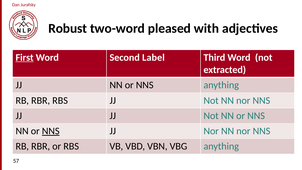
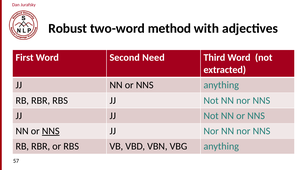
pleased: pleased -> method (169, 28)
First underline: present -> none (25, 57)
Label: Label -> Need (153, 57)
